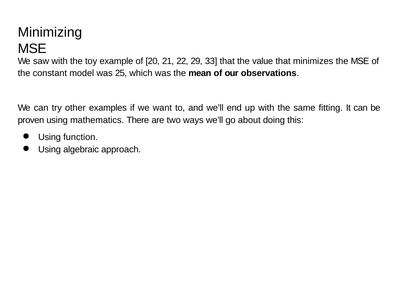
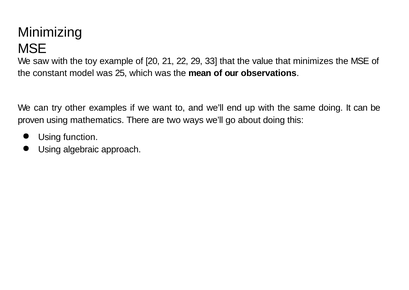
same fitting: fitting -> doing (331, 108)
